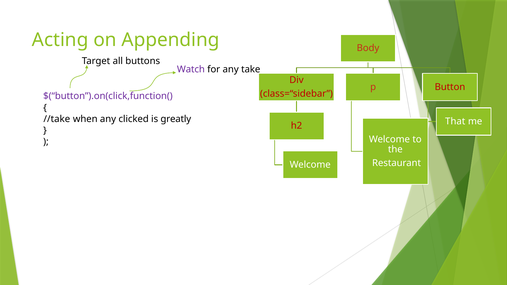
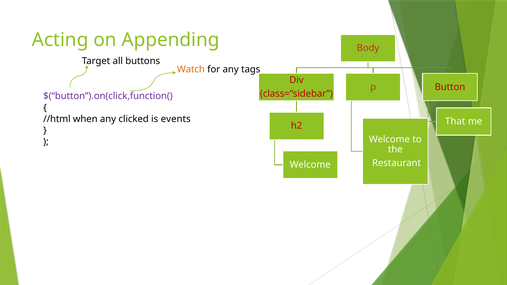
Watch colour: purple -> orange (191, 69)
take: take -> tags (251, 69)
//take: //take -> //html (57, 119)
greatly: greatly -> events (176, 119)
